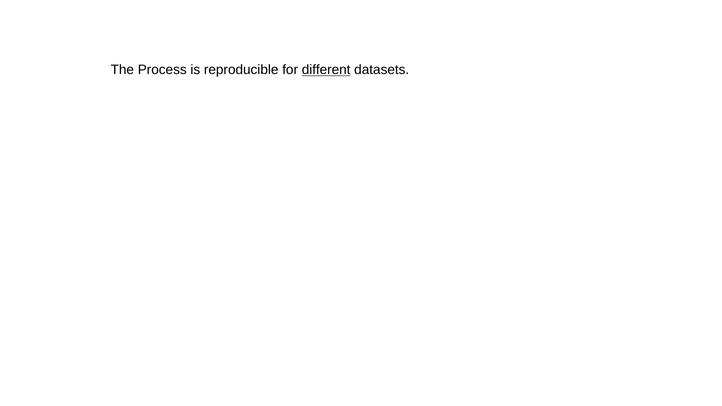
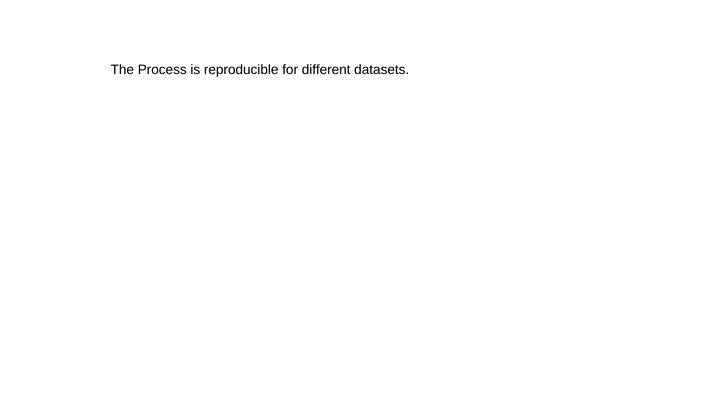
different underline: present -> none (326, 70)
